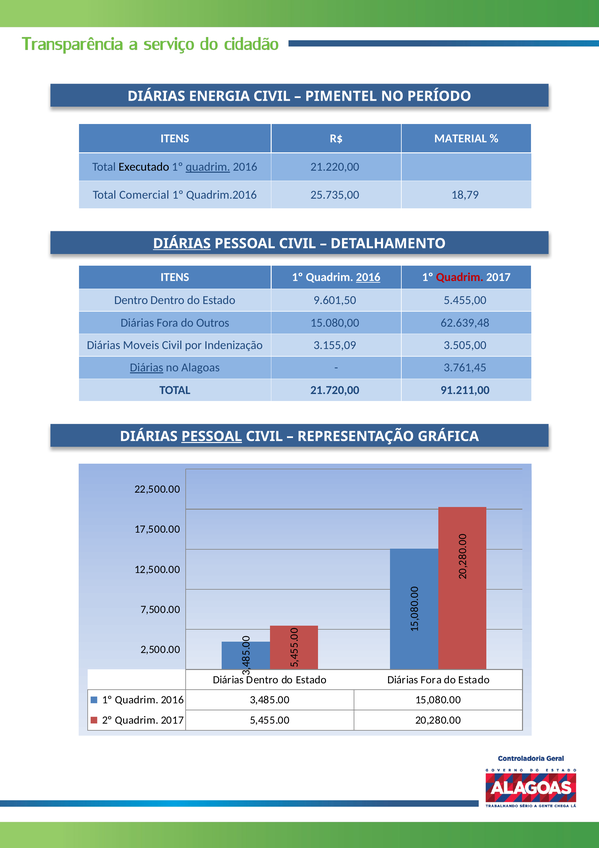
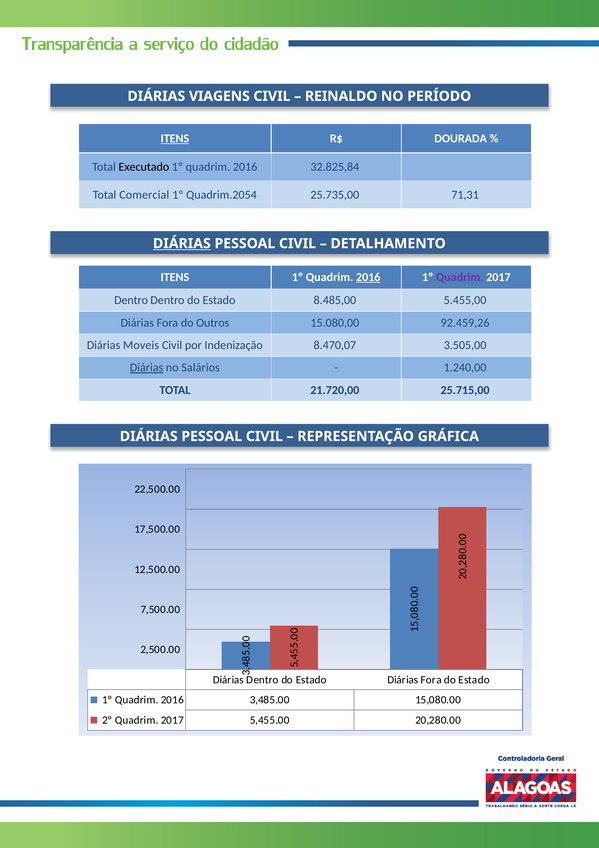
ENERGIA: ENERGIA -> VIAGENS (219, 96)
PIMENTEL: PIMENTEL -> REINALDO (341, 96)
ITENS underline: none -> present (175, 138)
MATERIAL: MATERIAL -> DOURADA (461, 138)
quadrim underline: present -> none (208, 167)
21.220,00: 21.220,00 -> 32.825,84 (335, 167)
Quadrim.2016: Quadrim.2016 -> Quadrim.2054 (221, 195)
18,79: 18,79 -> 71,31 (465, 195)
Quadrim colour: red -> purple (460, 277)
9.601,50: 9.601,50 -> 8.485,00 (335, 300)
62.639,48: 62.639,48 -> 92.459,26 (465, 322)
3.155,09: 3.155,09 -> 8.470,07 (335, 345)
Alagoas: Alagoas -> Salários (201, 367)
3.761,45: 3.761,45 -> 1.240,00 (465, 367)
91.211,00: 91.211,00 -> 25.715,00 (465, 390)
PESSOAL underline: present -> none (212, 436)
